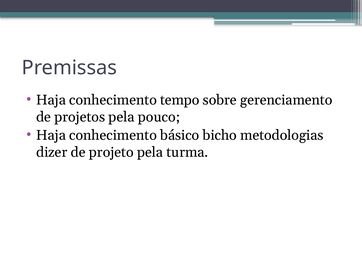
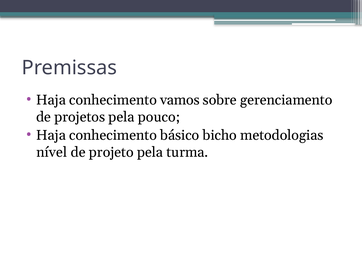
tempo: tempo -> vamos (180, 100)
dizer: dizer -> nível (52, 152)
